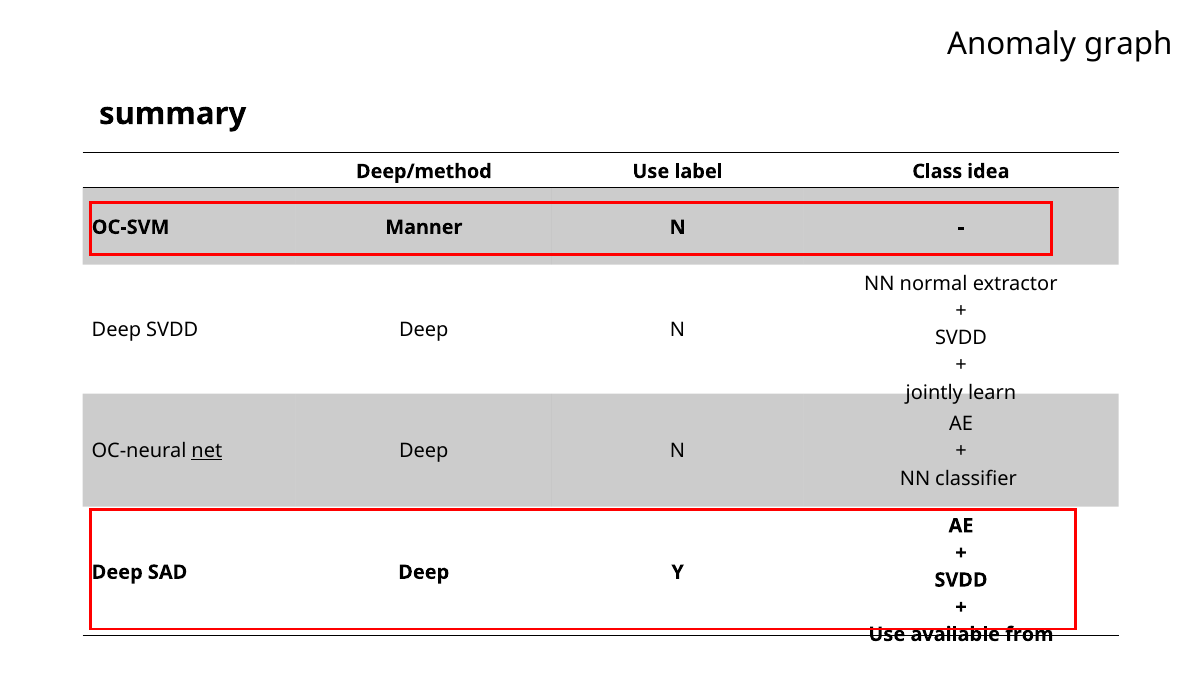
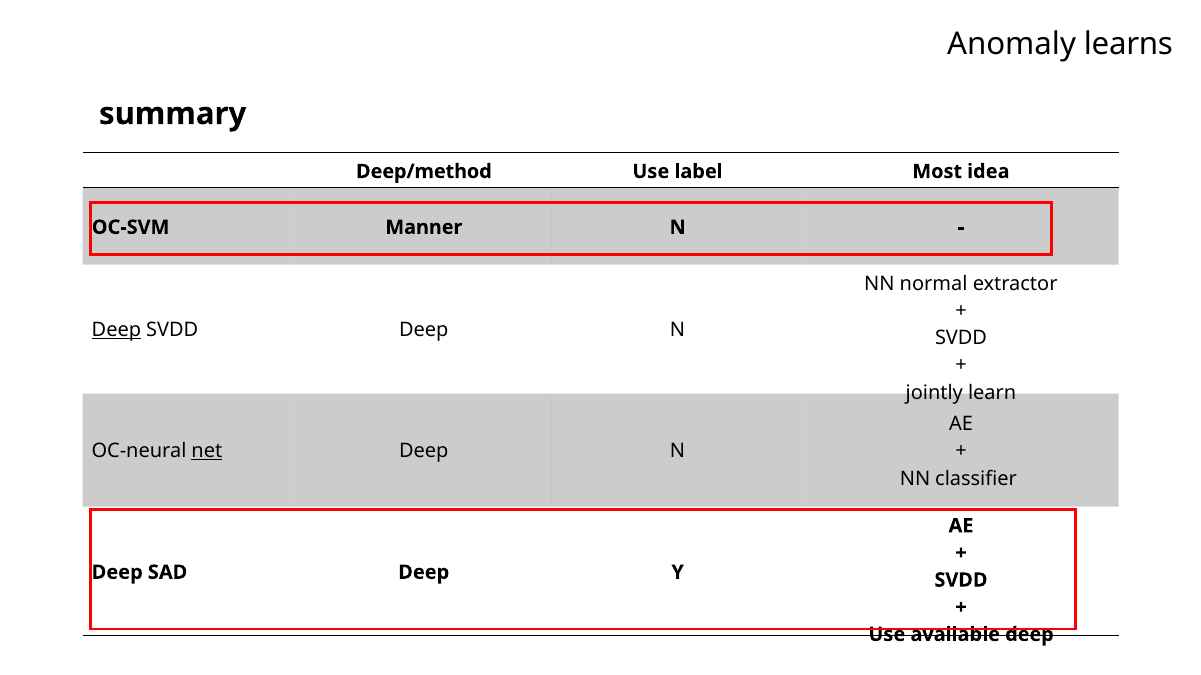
graph: graph -> learns (1128, 44)
Class: Class -> Most (937, 172)
Deep underline: none -> present (116, 331)
available from: from -> deep (1029, 635)
